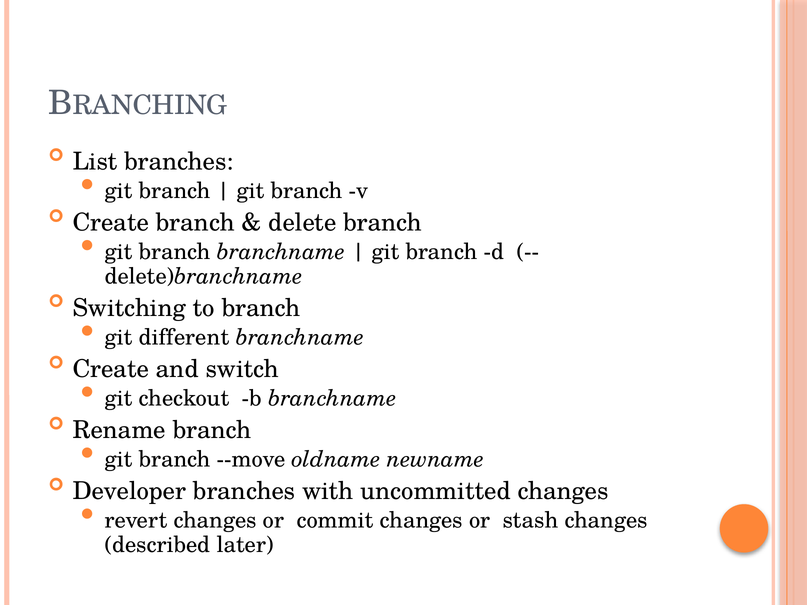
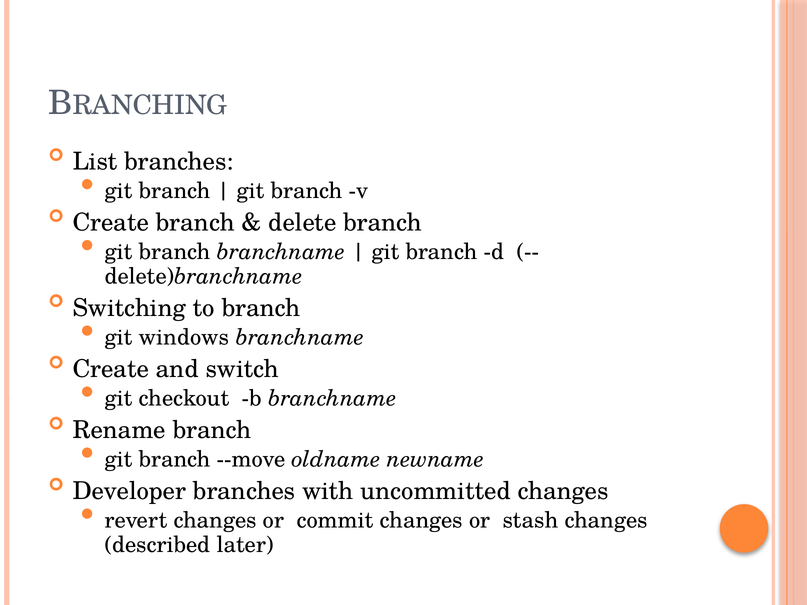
different: different -> windows (184, 337)
